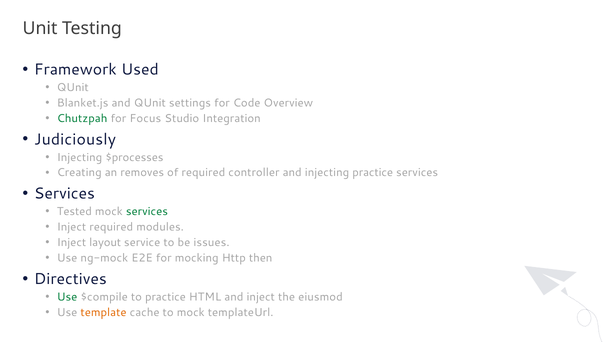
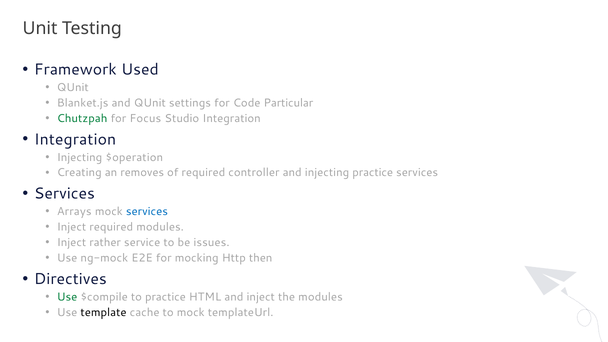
Overview: Overview -> Particular (288, 103)
Judiciously: Judiciously -> Integration (75, 139)
$processes: $processes -> $operation (134, 157)
Tested: Tested -> Arrays (74, 212)
services colour: green -> blue (147, 212)
layout: layout -> rather (105, 243)
the eiusmod: eiusmod -> modules (321, 297)
template colour: orange -> black (104, 312)
